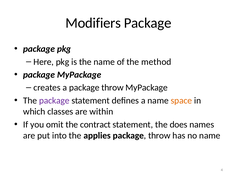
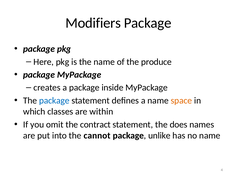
method: method -> produce (156, 62)
a package throw: throw -> inside (112, 87)
package colour: purple -> blue (54, 100)
applies: applies -> cannot (97, 135)
throw: throw -> unlike (159, 135)
